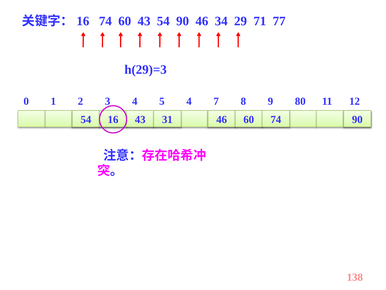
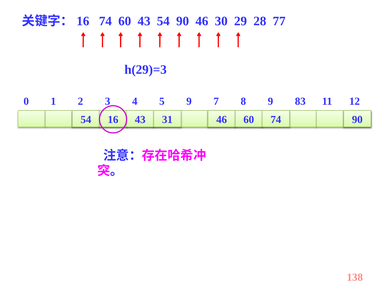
34: 34 -> 30 (221, 21)
71: 71 -> 28 (260, 21)
5 4: 4 -> 9 (189, 101)
80: 80 -> 83 (300, 101)
